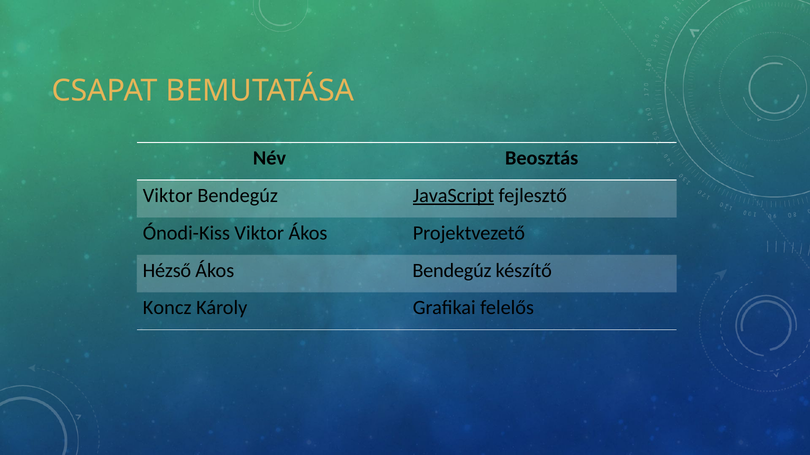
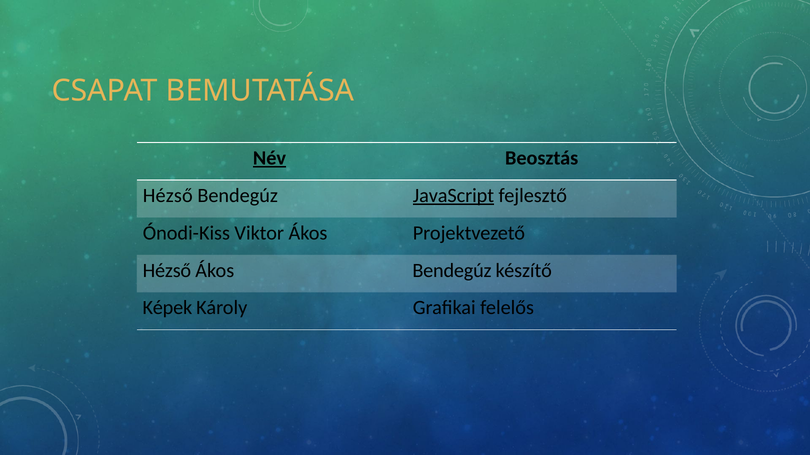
Név underline: none -> present (269, 158)
Viktor: Viktor -> Hézső (168, 196)
Koncz: Koncz -> Képek (167, 308)
